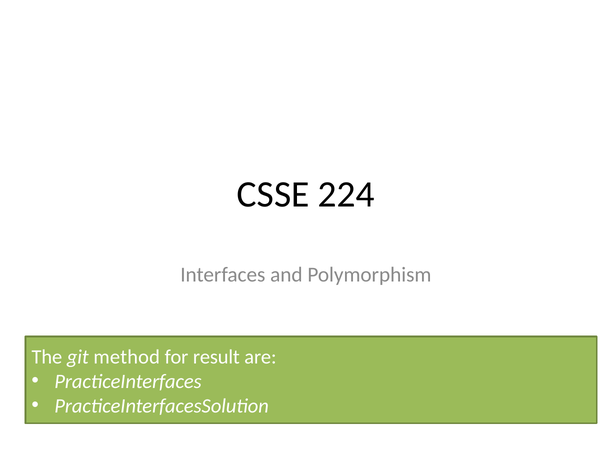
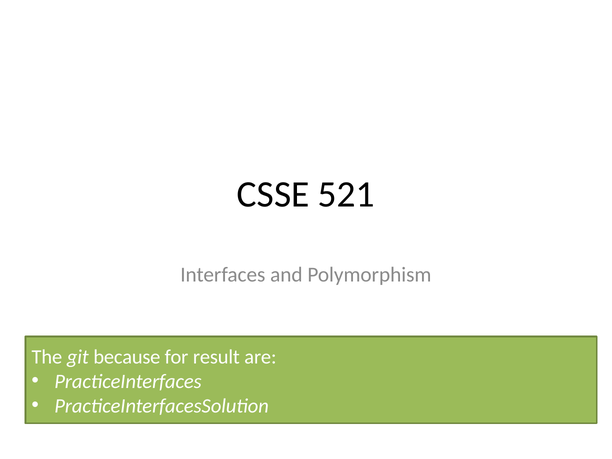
224: 224 -> 521 (346, 194)
method: method -> because (127, 357)
